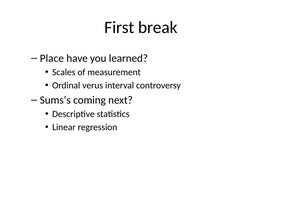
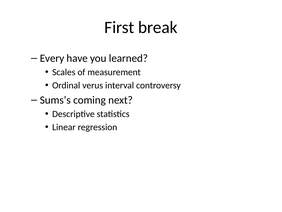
Place: Place -> Every (52, 58)
